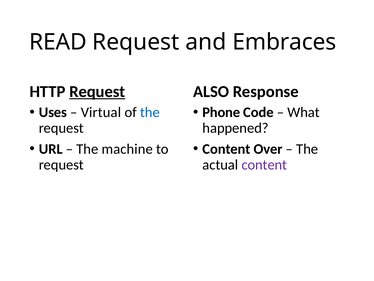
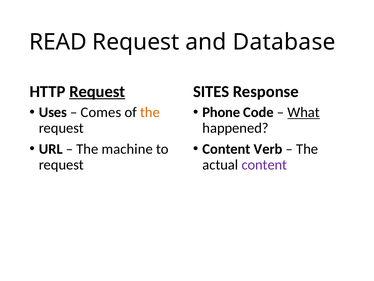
Embraces: Embraces -> Database (284, 42)
ALSO: ALSO -> SITES (211, 92)
Virtual: Virtual -> Comes (101, 112)
the colour: blue -> orange (150, 112)
What underline: none -> present (304, 112)
Over: Over -> Verb (268, 149)
